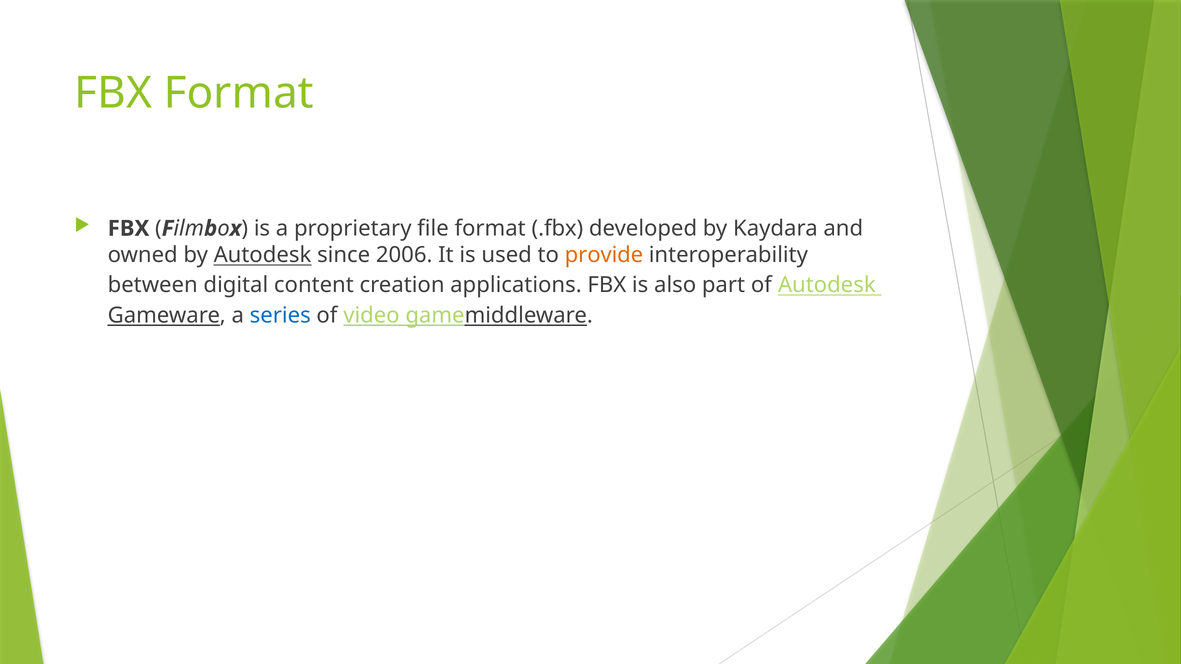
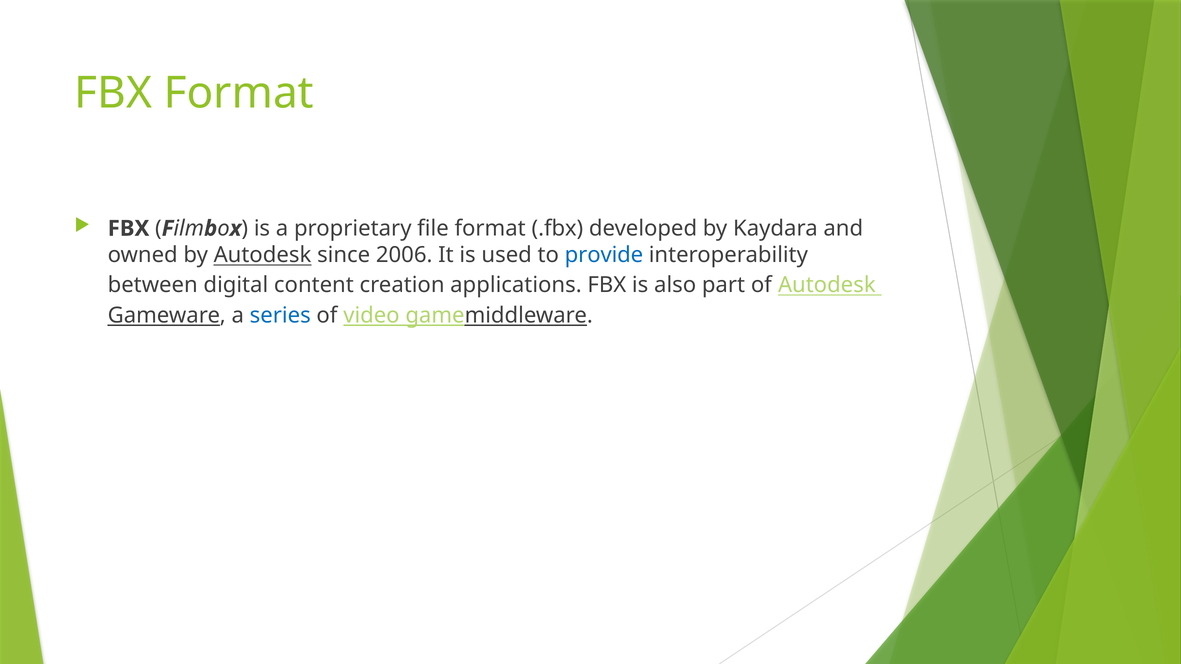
provide colour: orange -> blue (604, 255)
